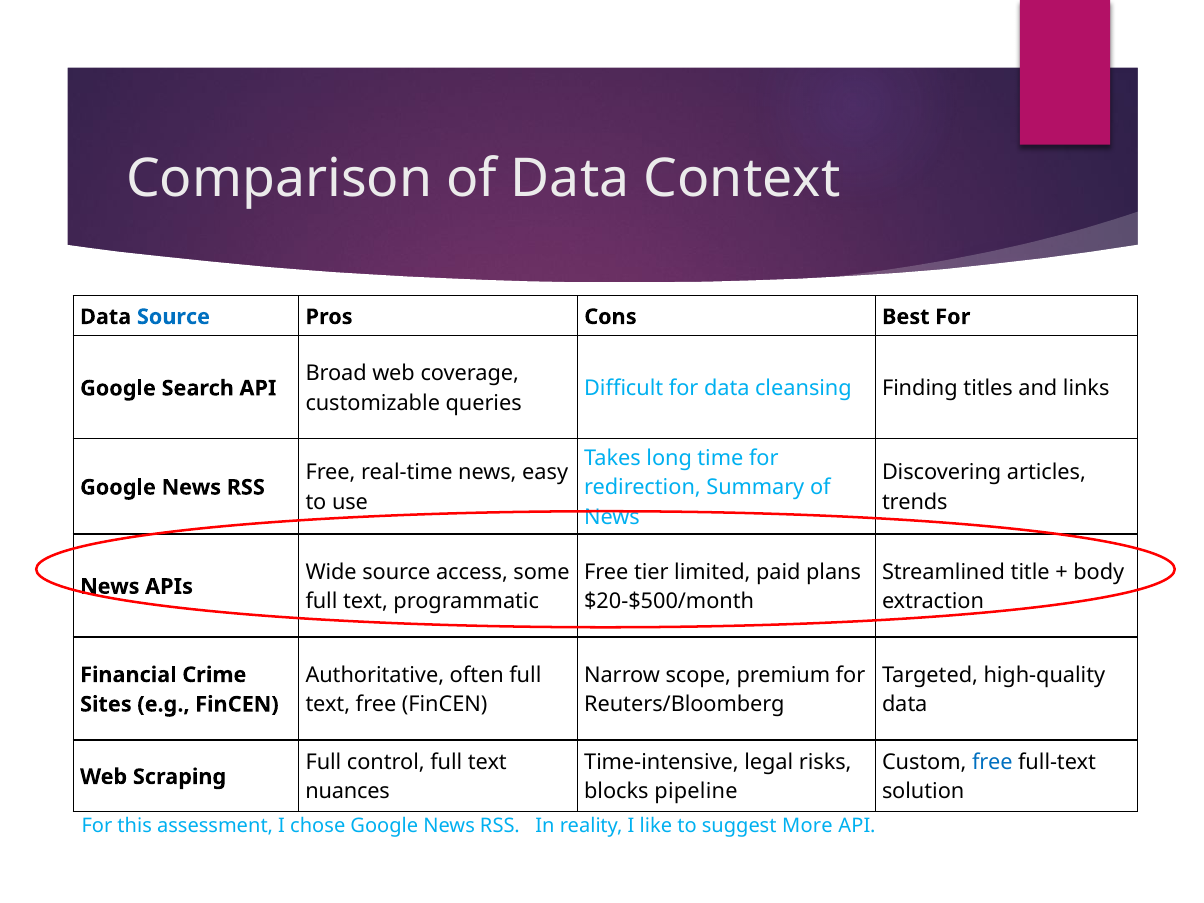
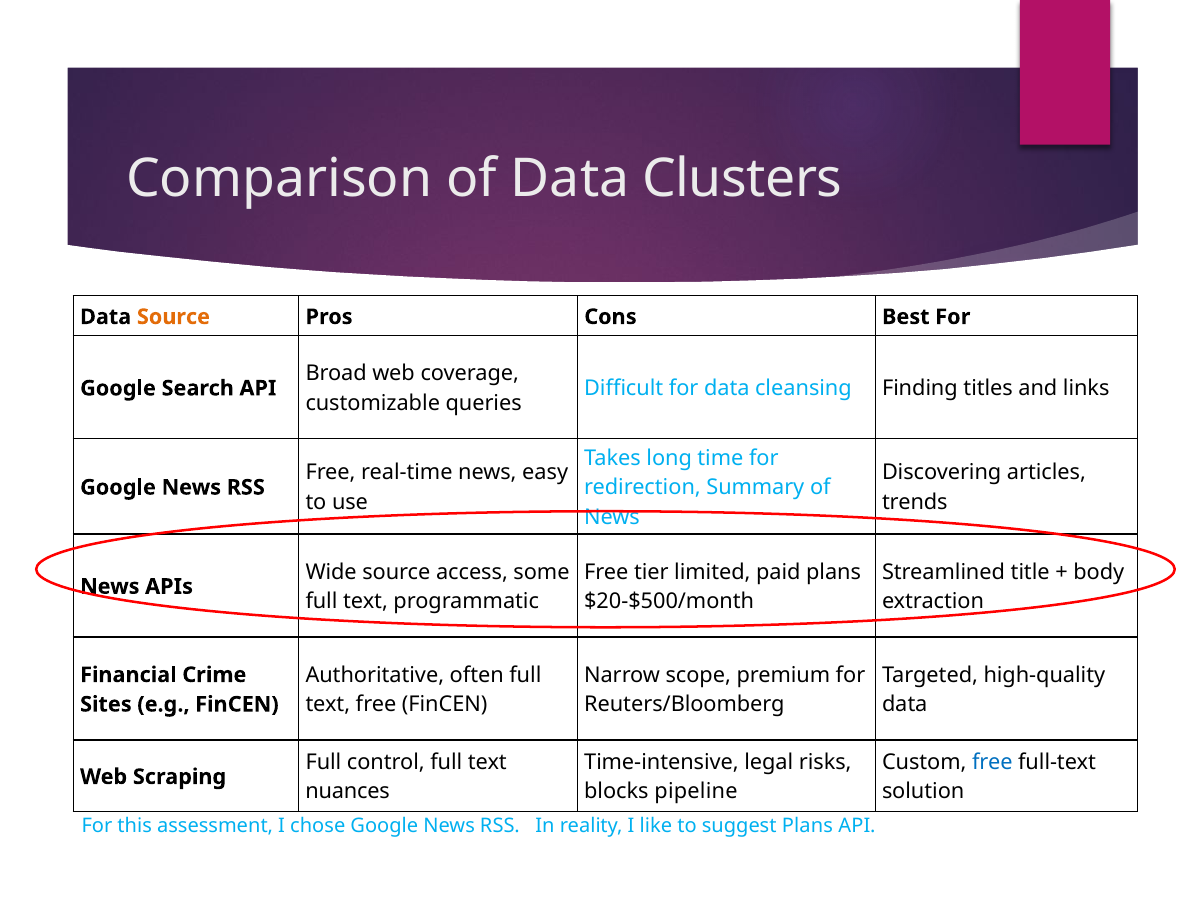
Context: Context -> Clusters (742, 178)
Source colour: blue -> orange (173, 317)
suggest More: More -> Plans (807, 826)
